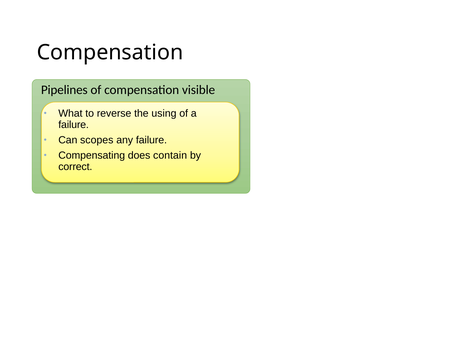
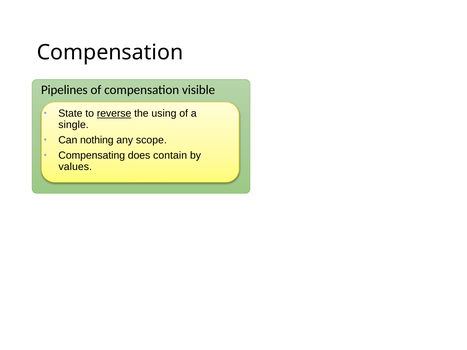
What: What -> State (70, 114)
reverse underline: none -> present (114, 114)
failure: failure -> single (74, 125)
scopes: scopes -> nothing (97, 140)
any failure: failure -> scope (151, 140)
correct: correct -> values (75, 167)
